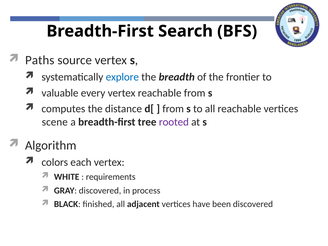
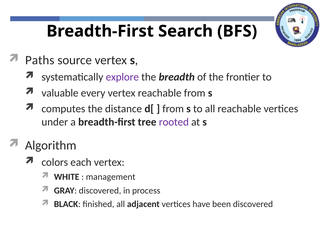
explore colour: blue -> purple (122, 77)
scene: scene -> under (55, 122)
requirements: requirements -> management (111, 177)
